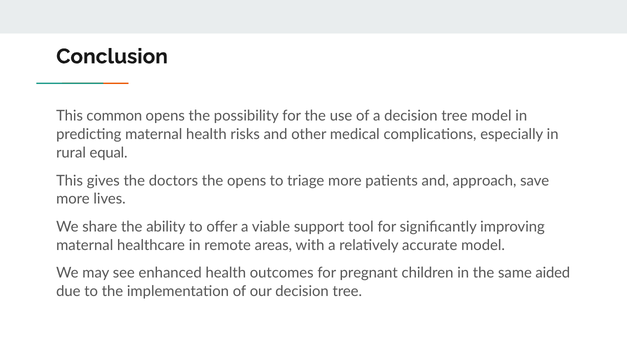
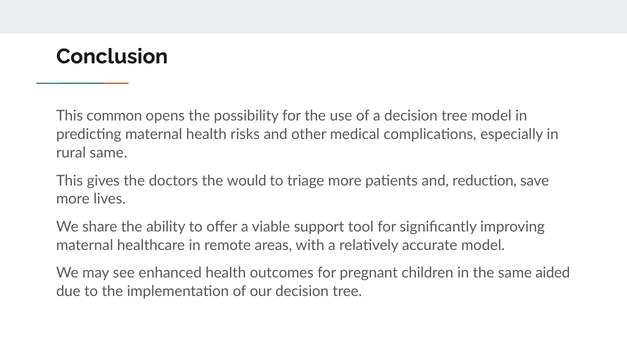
rural equal: equal -> same (108, 153)
the opens: opens -> would (247, 180)
approach: approach -> reduction (485, 180)
